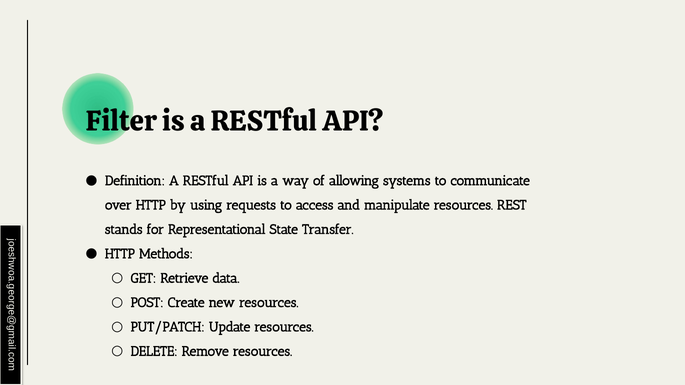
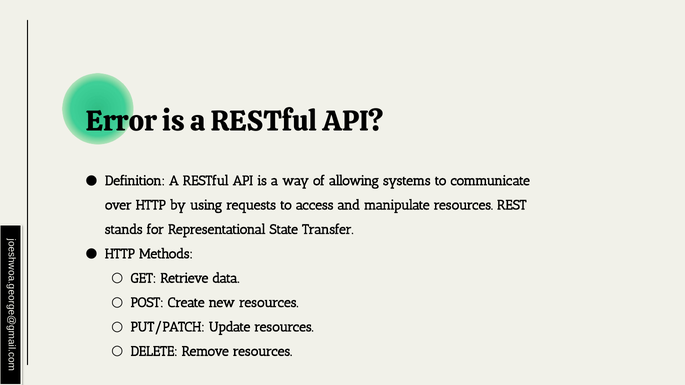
Filter: Filter -> Error (121, 121)
